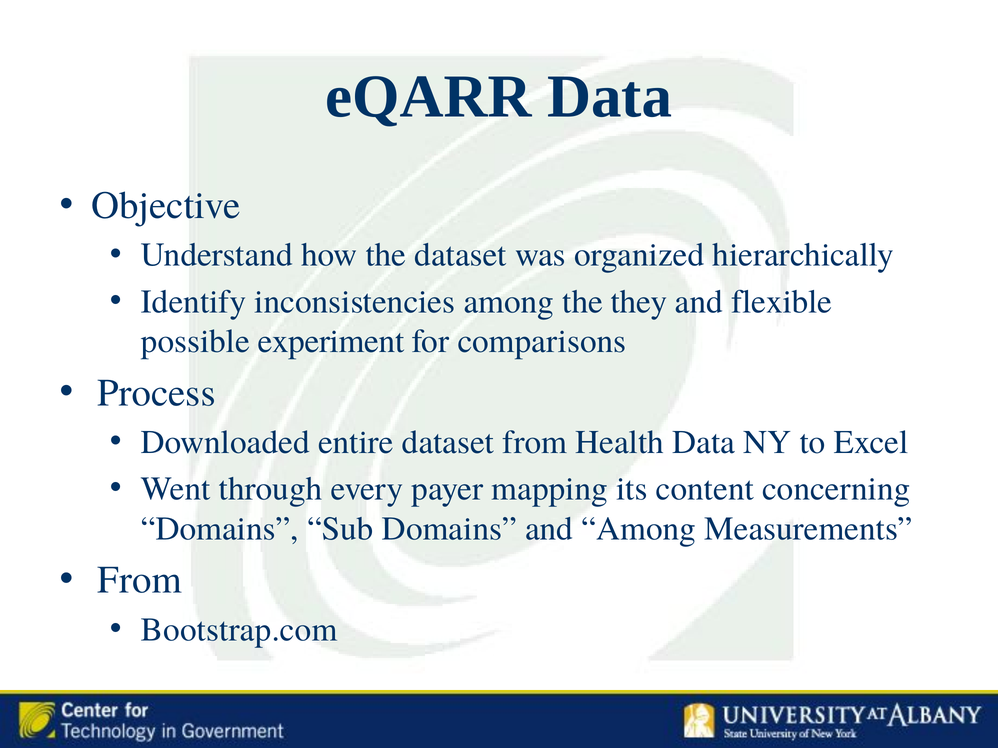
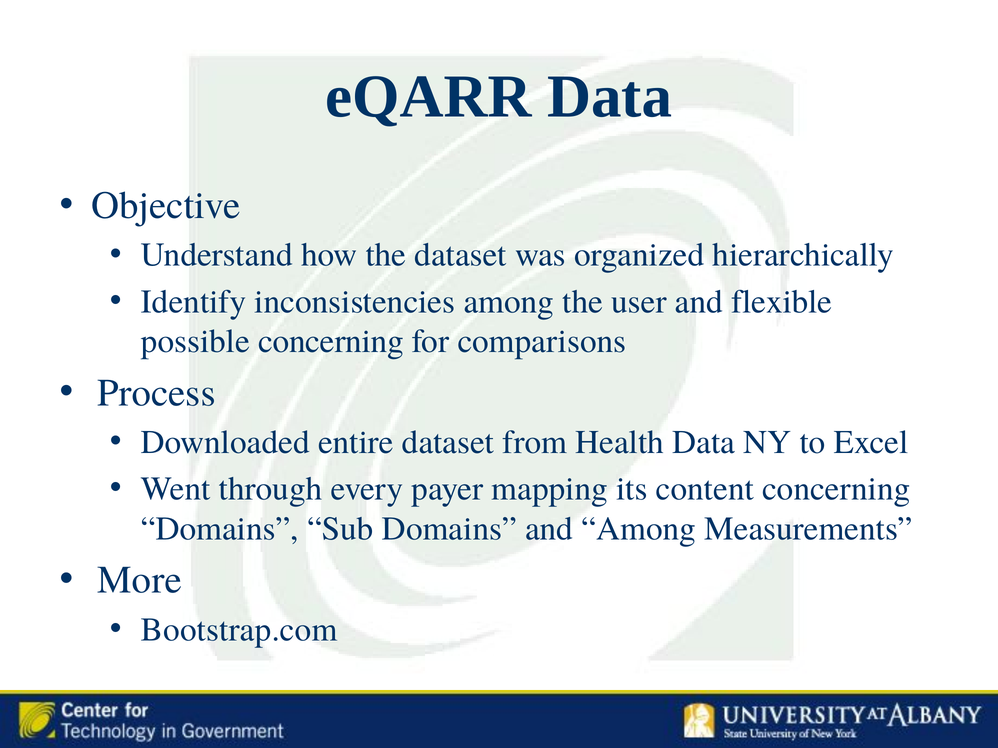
they: they -> user (639, 302)
possible experiment: experiment -> concerning (331, 342)
From: From -> More (140, 580)
